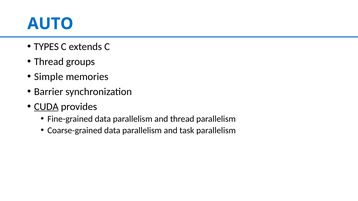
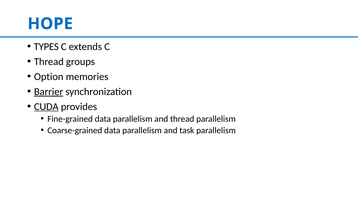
AUTO: AUTO -> HOPE (50, 24)
Simple: Simple -> Option (49, 77)
Barrier underline: none -> present (49, 92)
